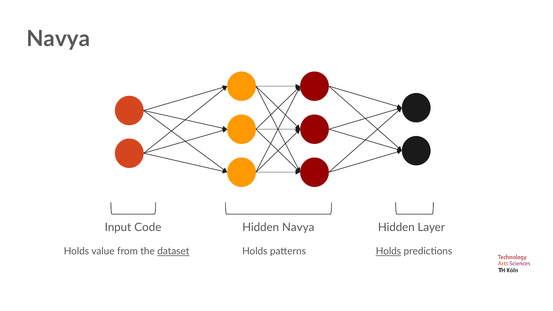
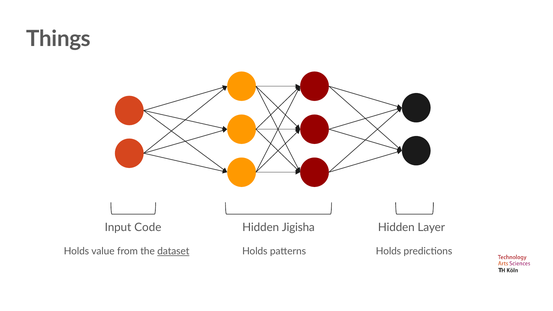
Navya: Navya -> Things (58, 39)
Hidden Navya: Navya -> Jigisha (298, 227)
Holds underline: present -> none (388, 251)
